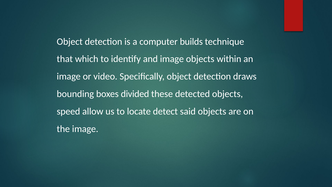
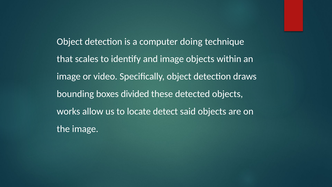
builds: builds -> doing (191, 42)
which: which -> scales (87, 59)
speed: speed -> works (68, 111)
